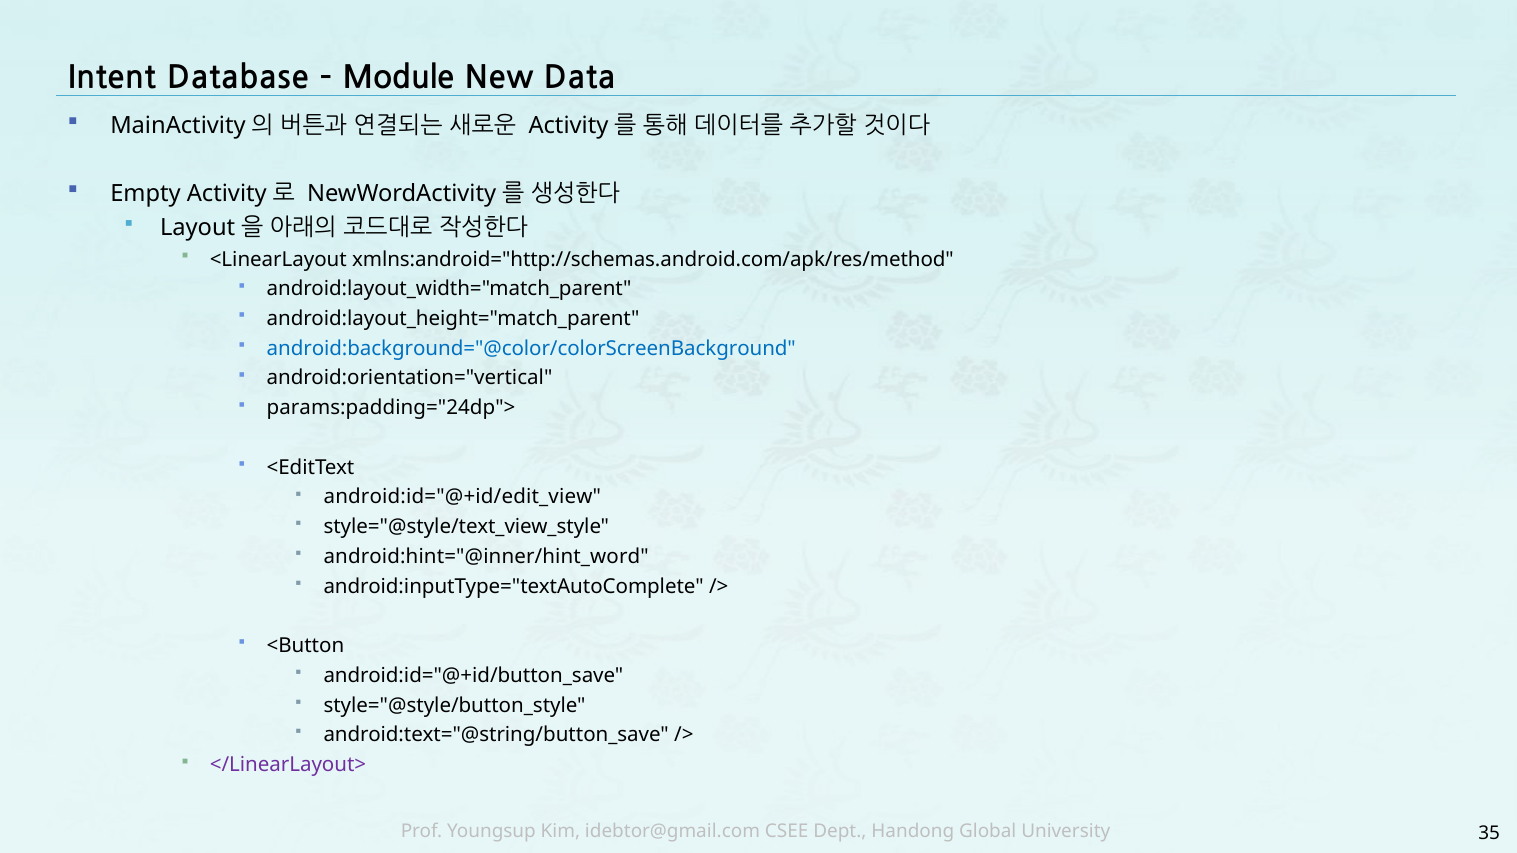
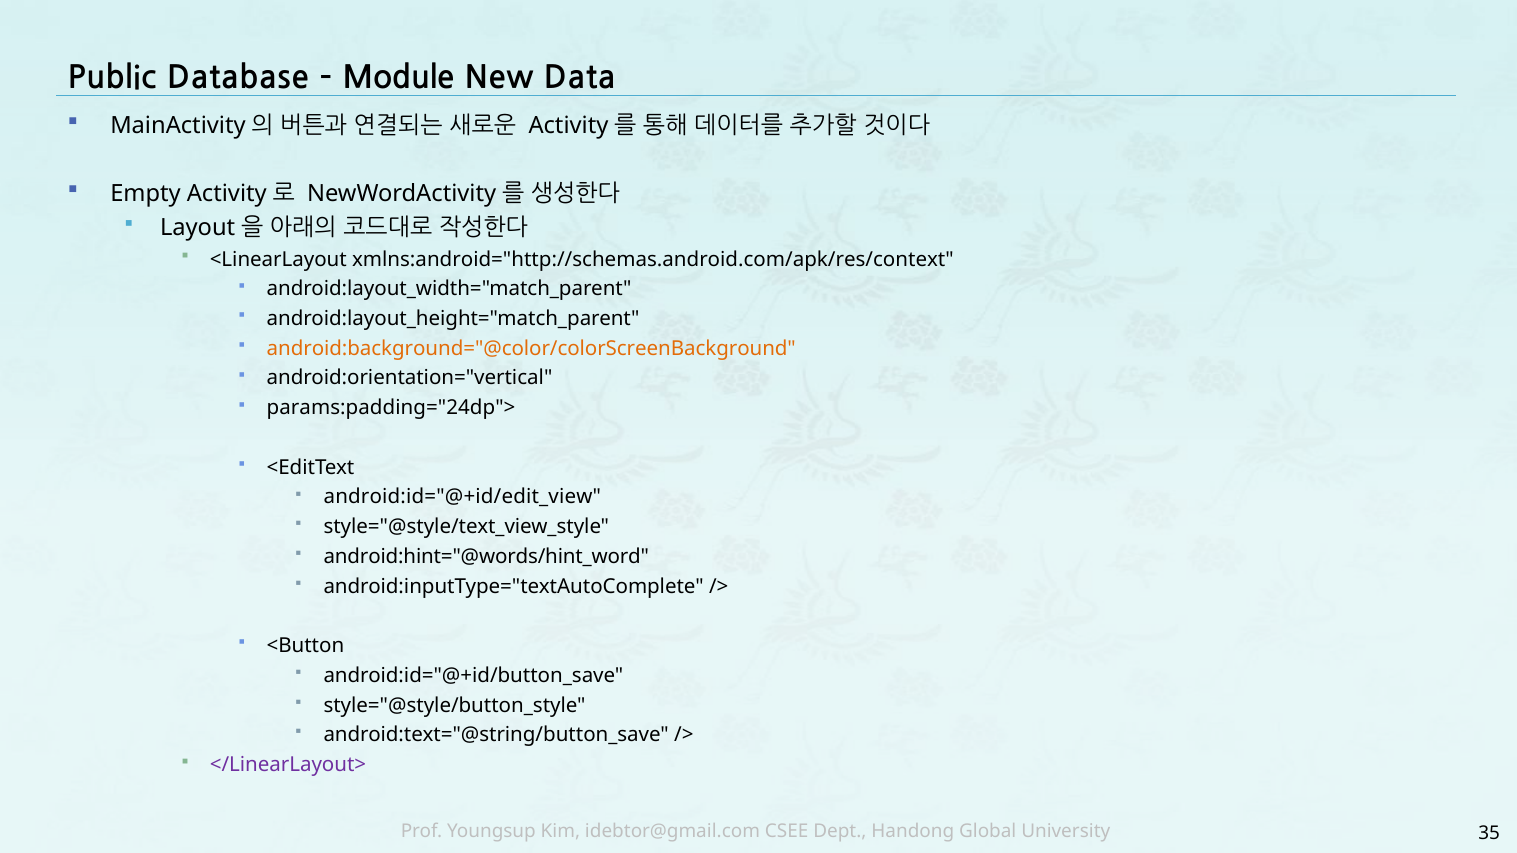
Intent: Intent -> Public (112, 78)
xmlns:android="http://schemas.android.com/apk/res/method: xmlns:android="http://schemas.android.com/apk/res/method -> xmlns:android="http://schemas.android.com/apk/res/context (653, 259)
android:background="@color/colorScreenBackground colour: blue -> orange (531, 349)
android:hint="@inner/hint_word: android:hint="@inner/hint_word -> android:hint="@words/hint_word (486, 557)
